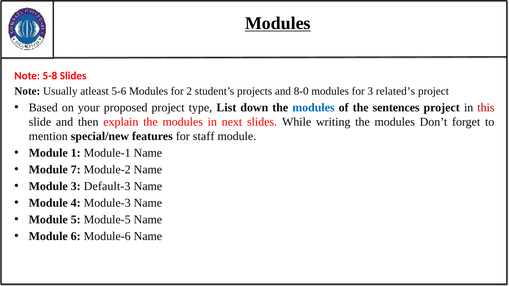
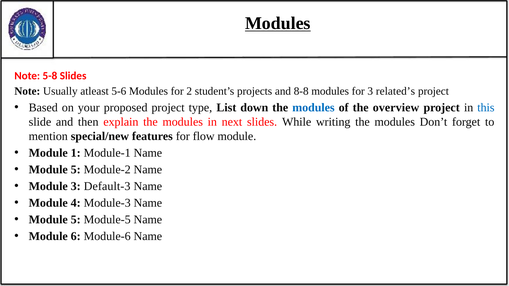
8-0: 8-0 -> 8-8 (301, 91)
sentences: sentences -> overview (396, 108)
this colour: red -> blue (486, 108)
staff: staff -> flow (204, 136)
7: 7 -> 5 (76, 170)
